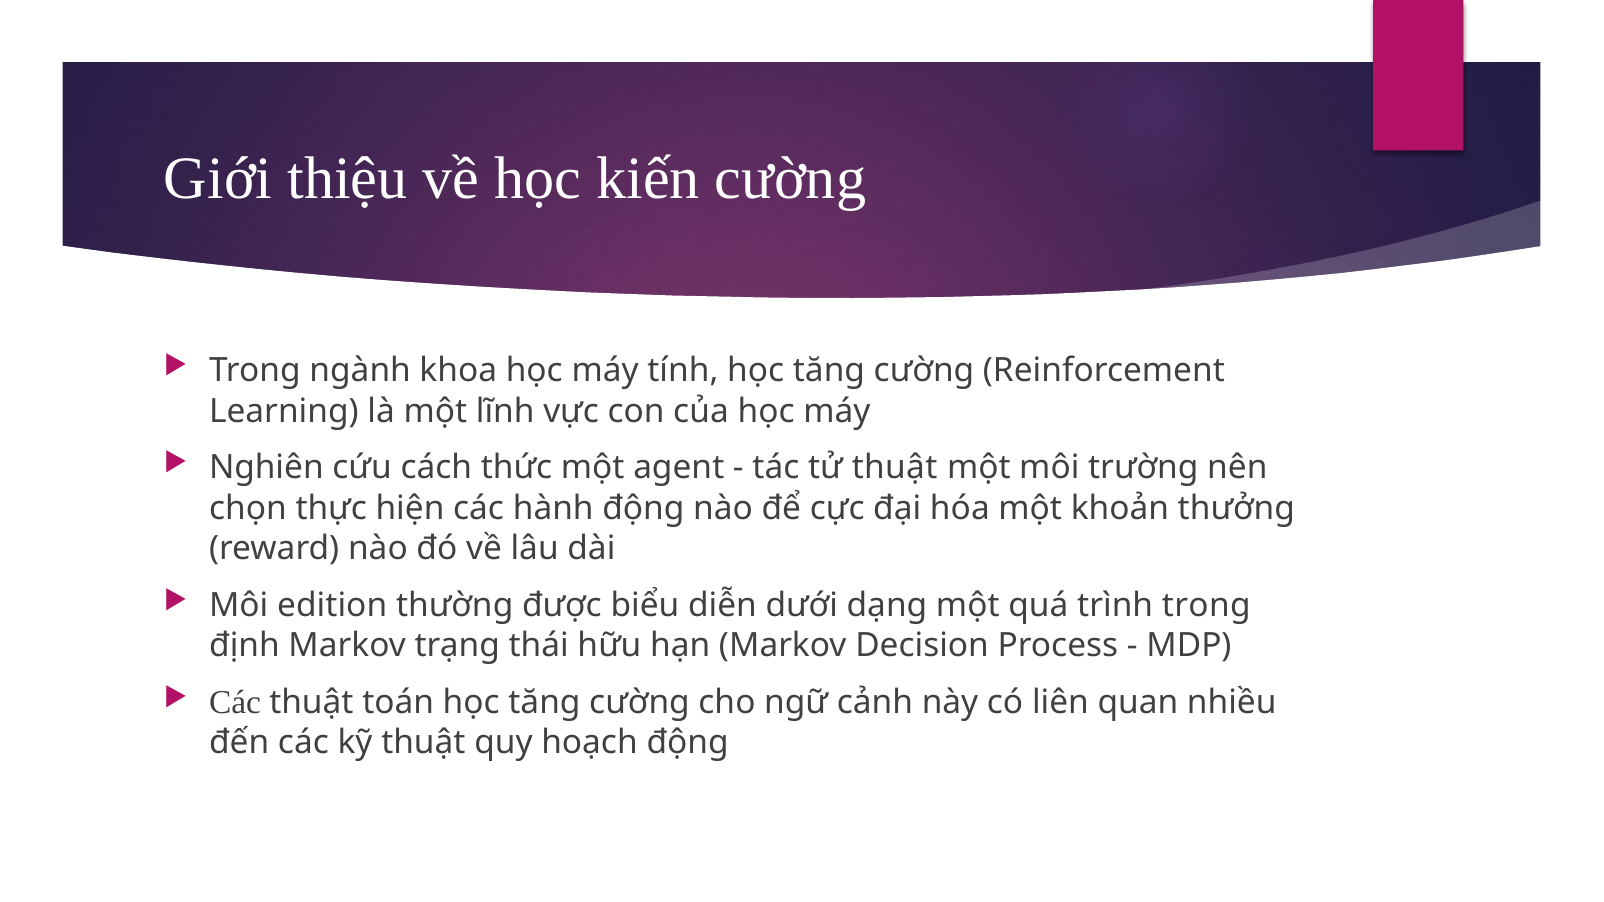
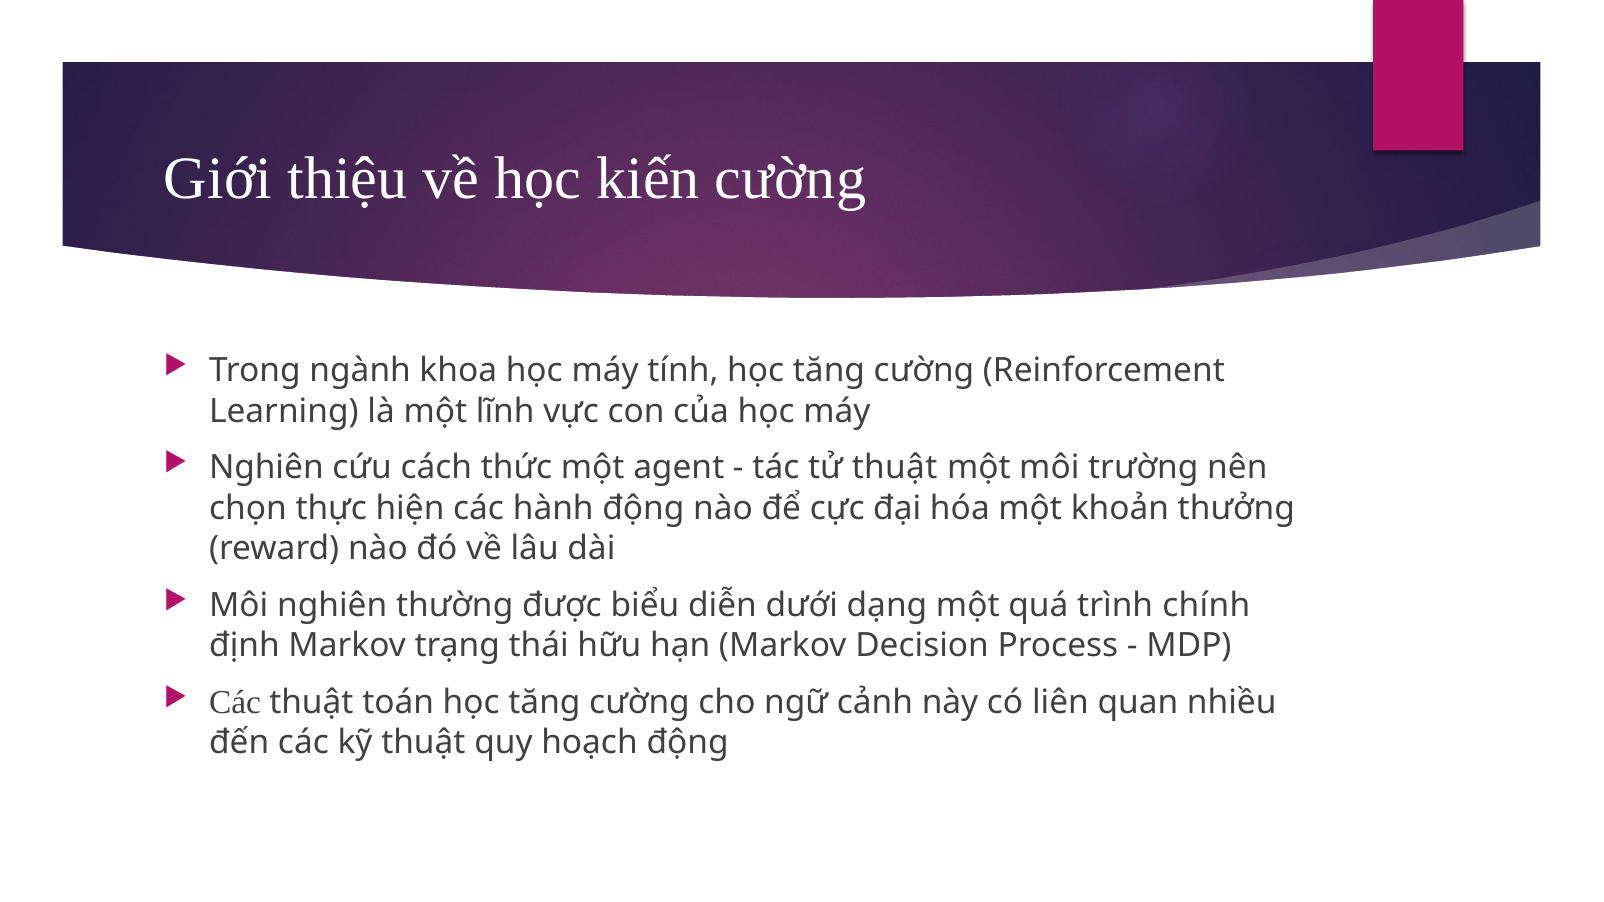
Môi edition: edition -> nghiên (332, 605)
trình trong: trong -> chính (1206, 605)
